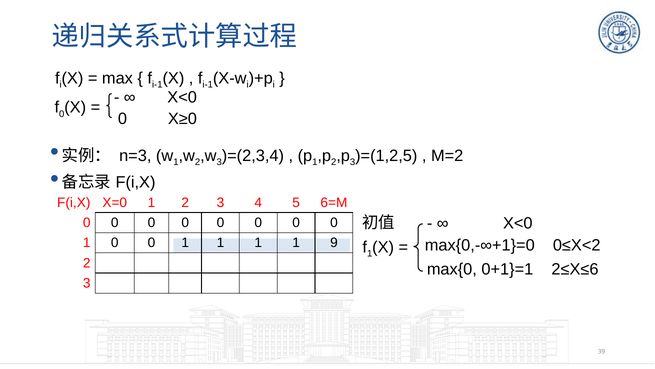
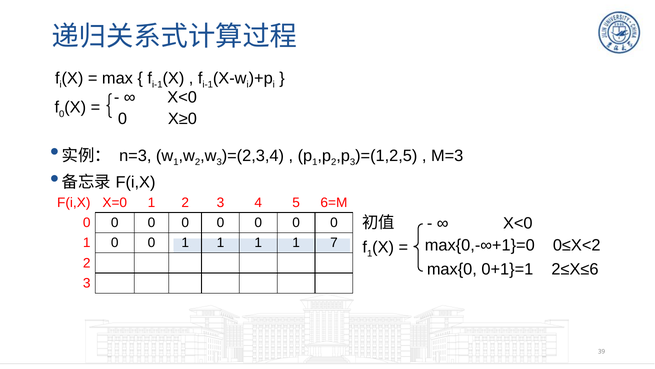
M=2: M=2 -> M=3 (447, 155)
9: 9 -> 7 (334, 243)
